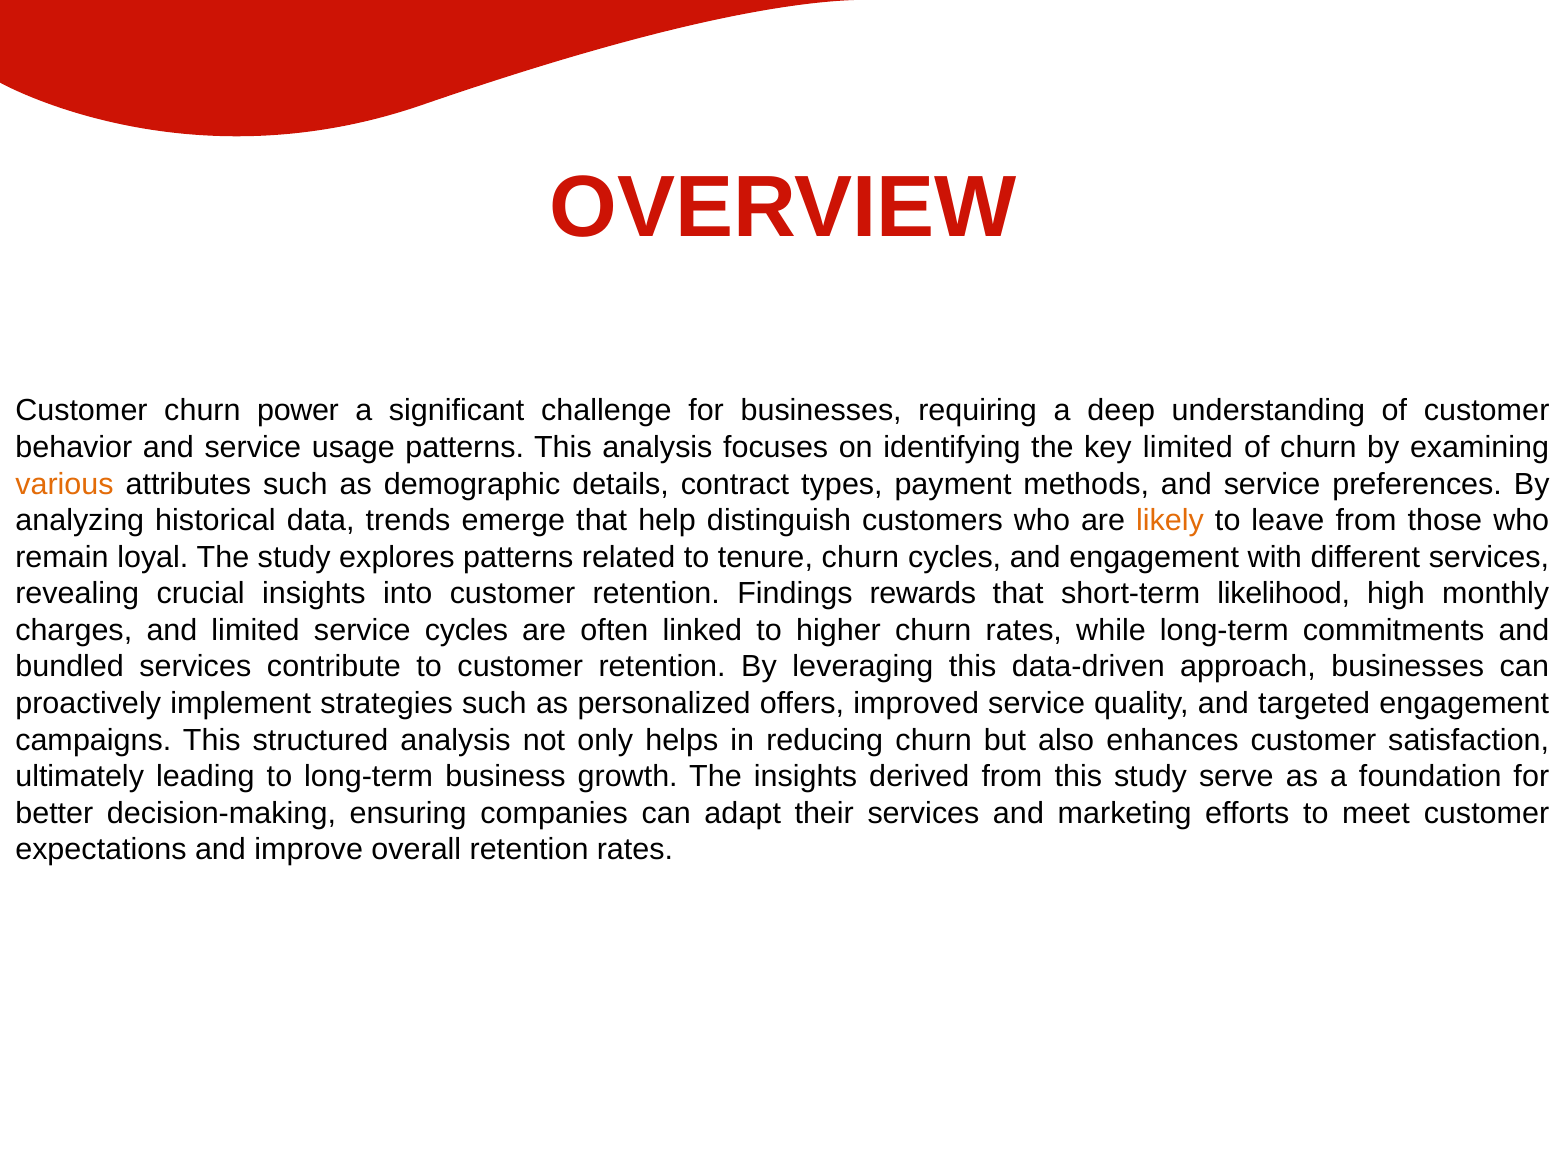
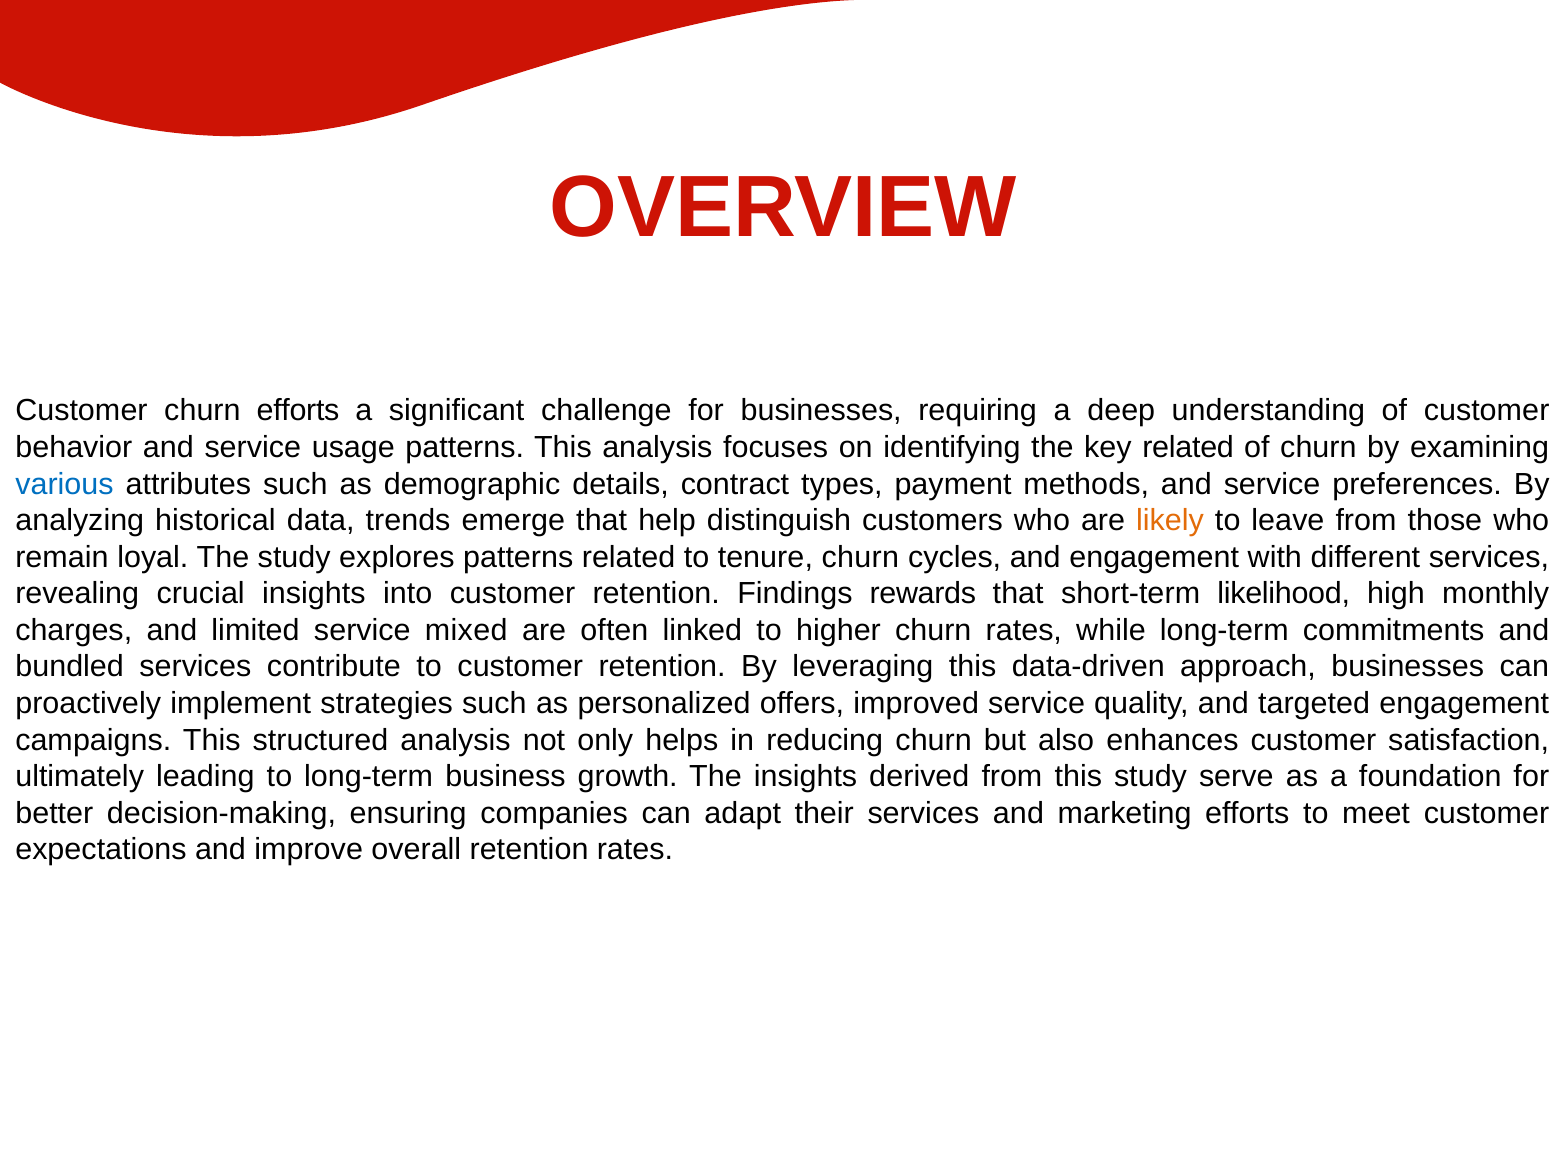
churn power: power -> efforts (298, 411)
key limited: limited -> related (1188, 448)
various colour: orange -> blue (64, 484)
service cycles: cycles -> mixed (466, 630)
